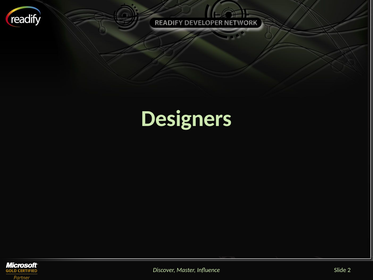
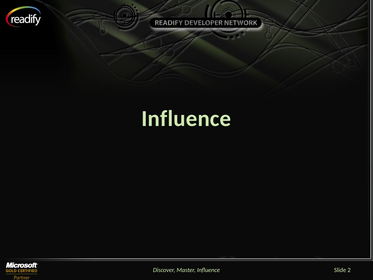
Designers: Designers -> Influence (186, 118)
